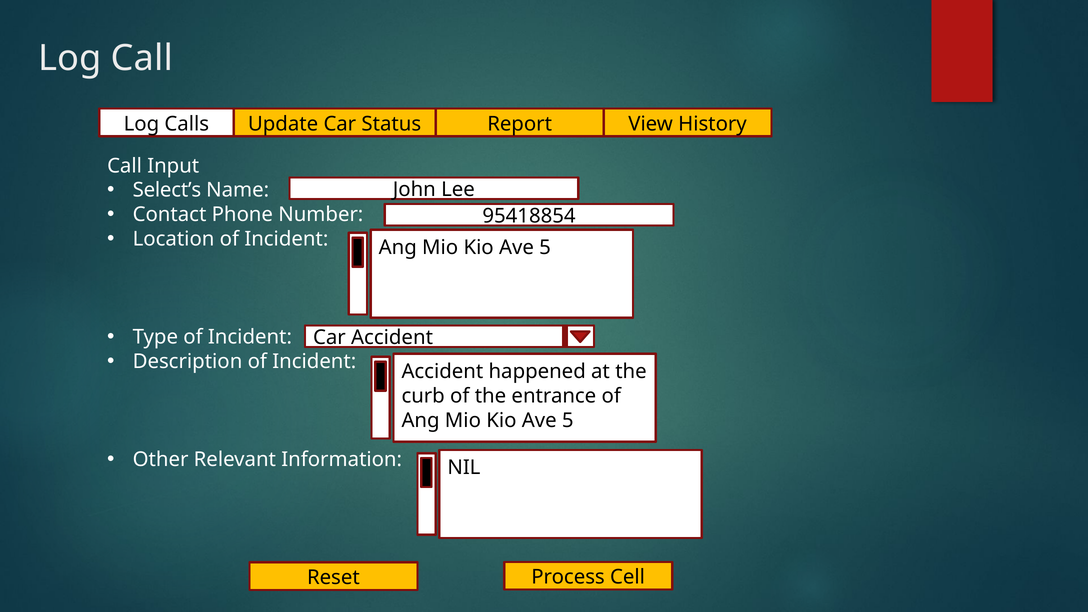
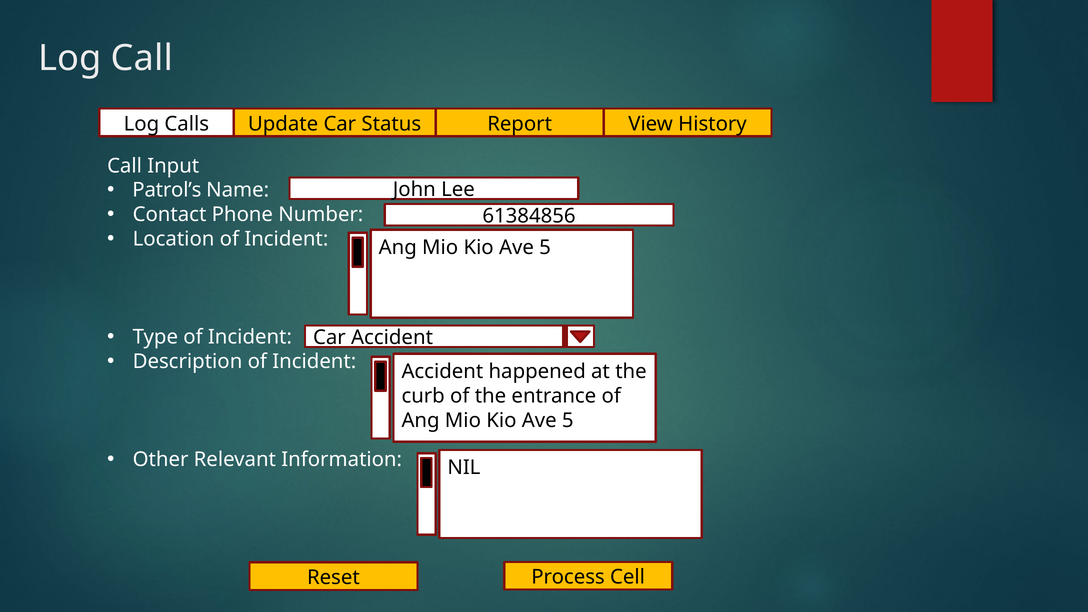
Select’s: Select’s -> Patrol’s (167, 190)
95418854: 95418854 -> 61384856 (529, 216)
